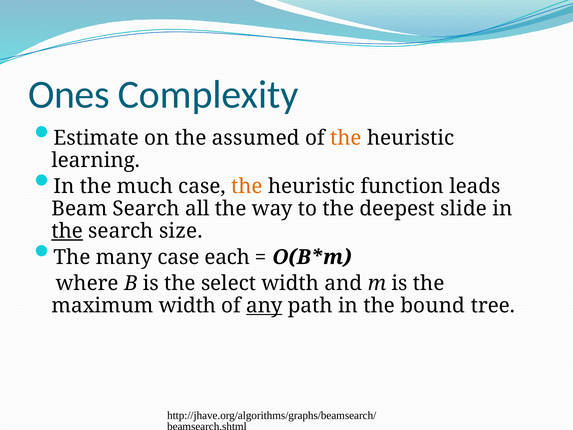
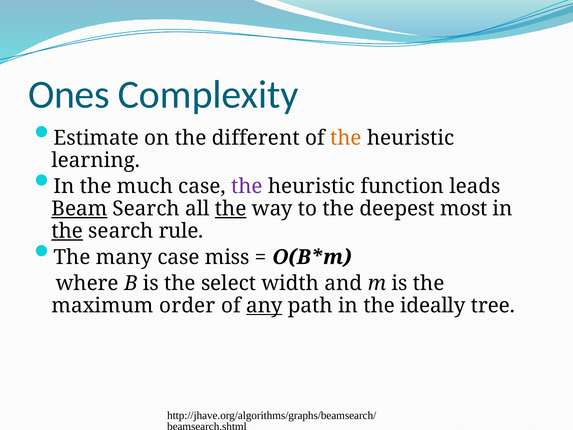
assumed: assumed -> different (256, 138)
the colour: orange -> purple (247, 186)
Beam underline: none -> present (79, 209)
the underline: none -> present (231, 209)
slide: slide -> most (464, 209)
size: size -> rule (181, 231)
each: each -> miss (227, 257)
maximum width: width -> order (187, 305)
bound: bound -> ideally (433, 305)
